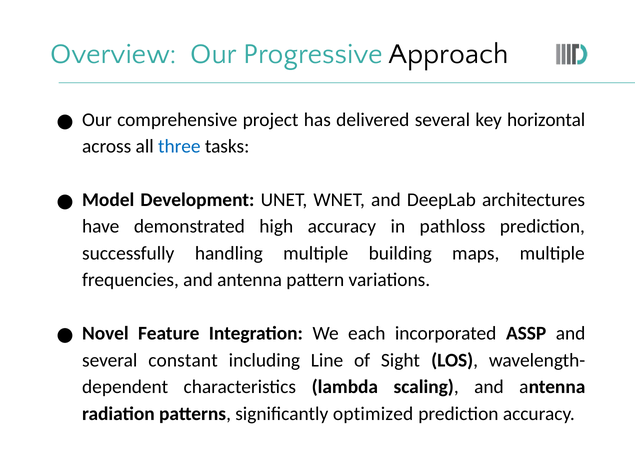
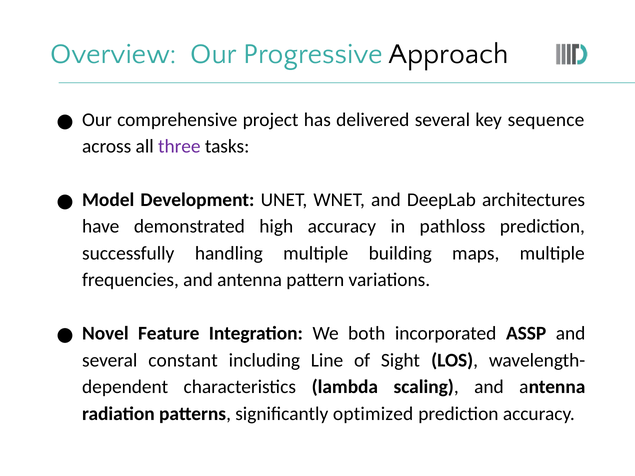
horizontal: horizontal -> sequence (546, 120)
three colour: blue -> purple (179, 146)
each: each -> both (367, 334)
